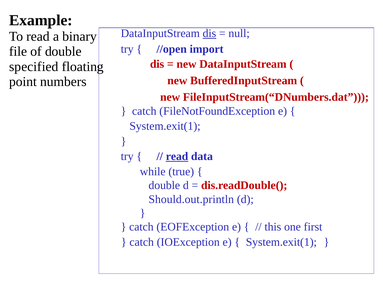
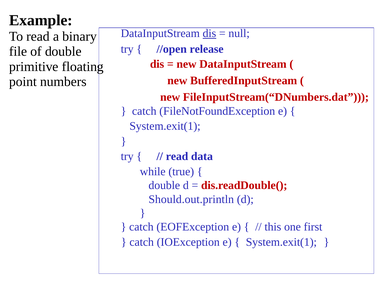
import: import -> release (207, 49)
specified: specified -> primitive (34, 67)
read underline: present -> none (177, 157)
